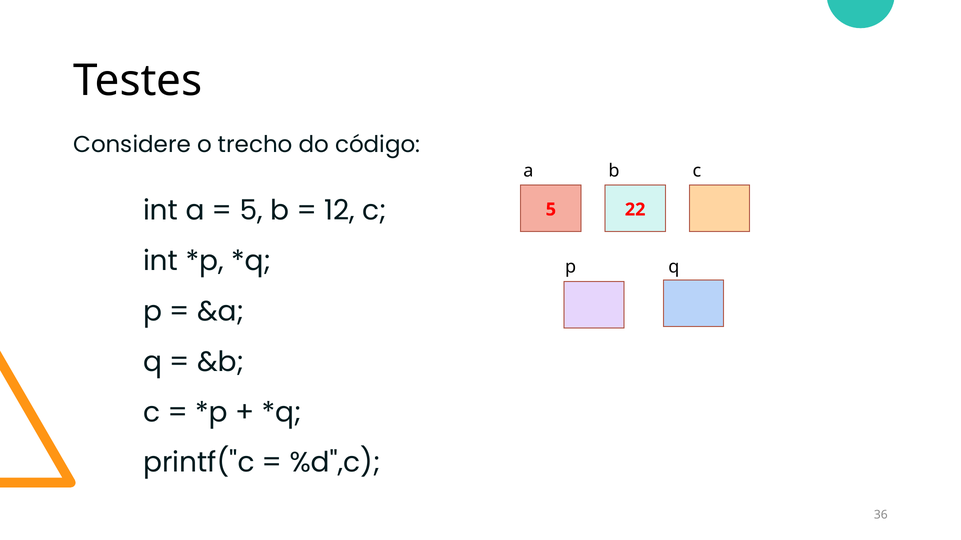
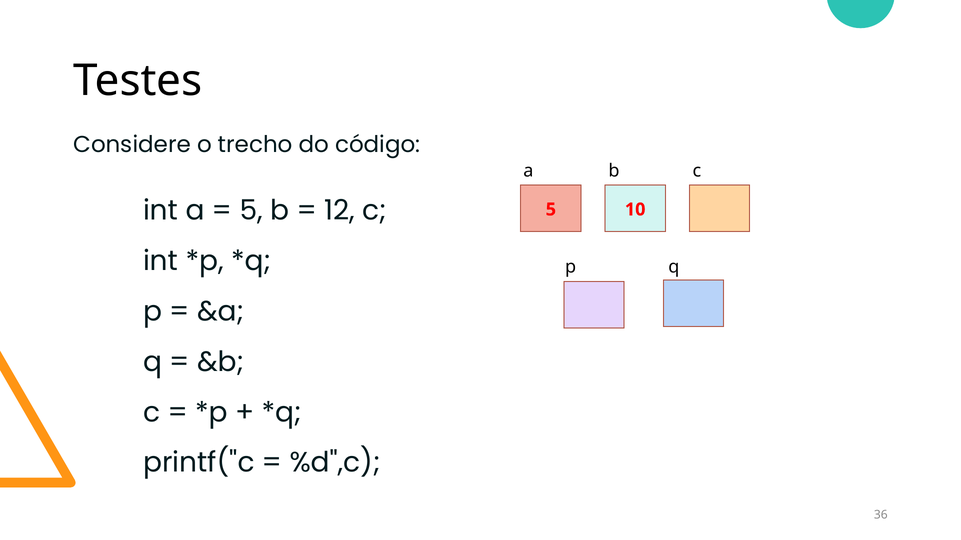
22: 22 -> 10 (635, 210)
